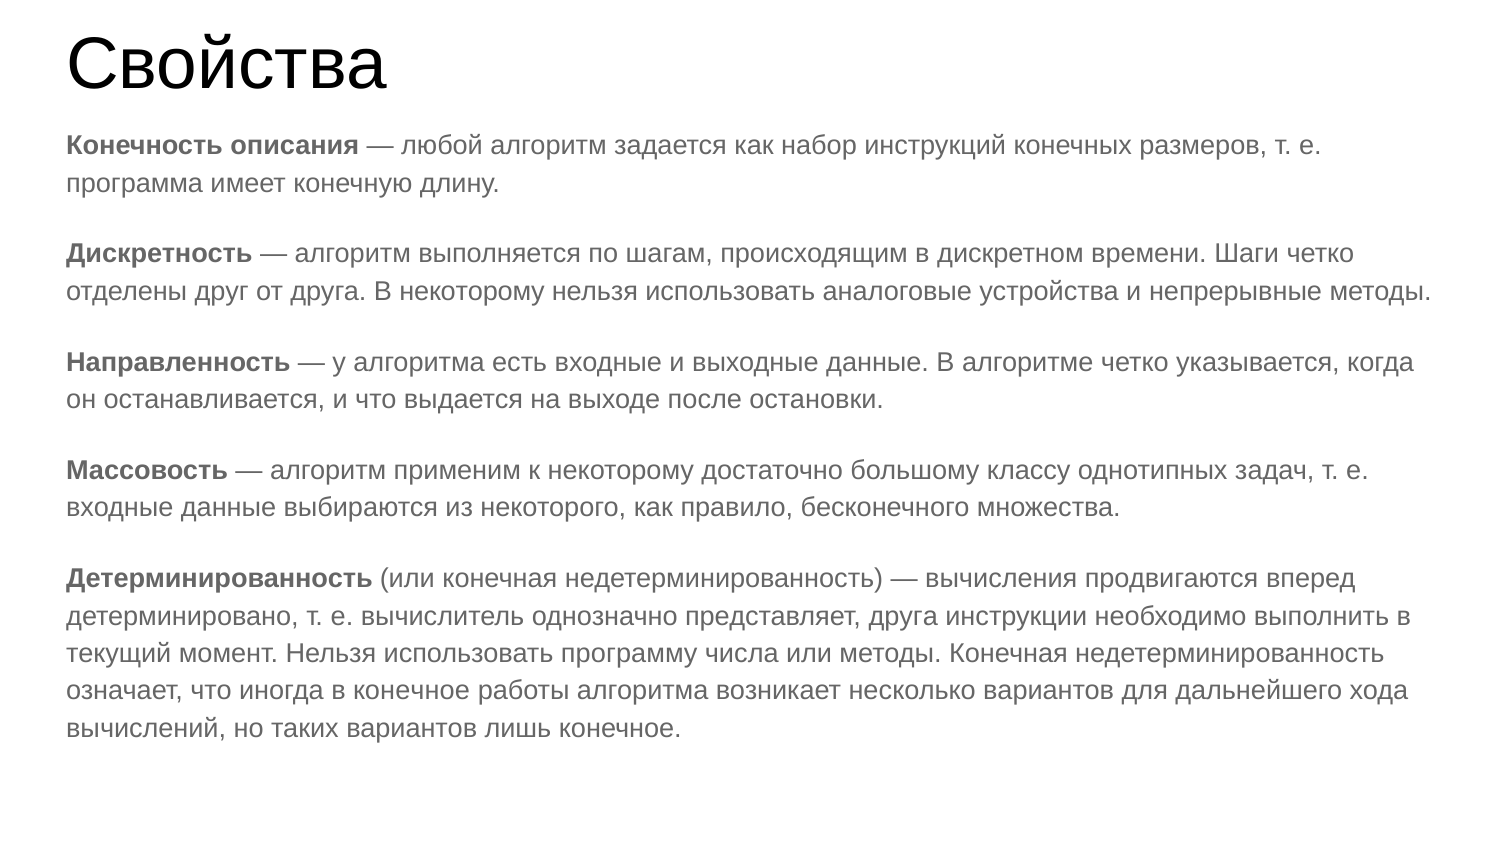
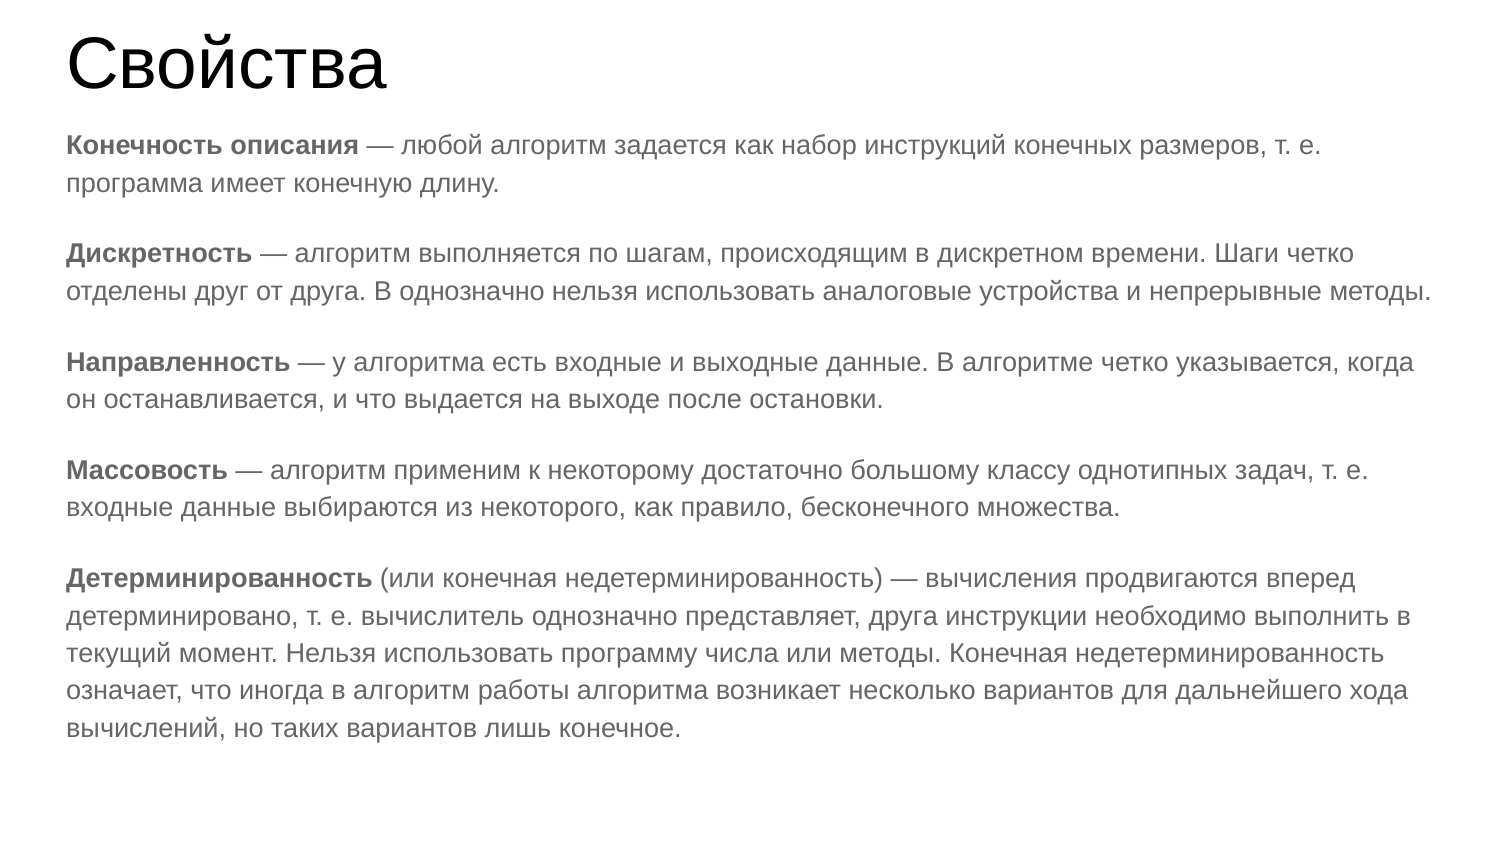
В некоторому: некоторому -> однозначно (472, 291)
в конечное: конечное -> алгоритм (412, 691)
